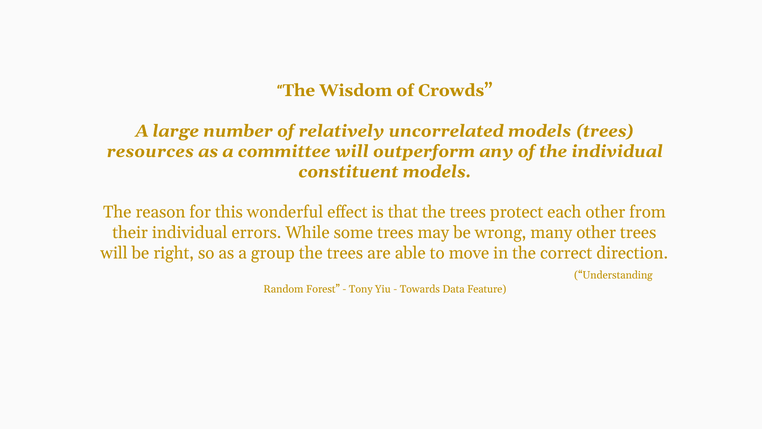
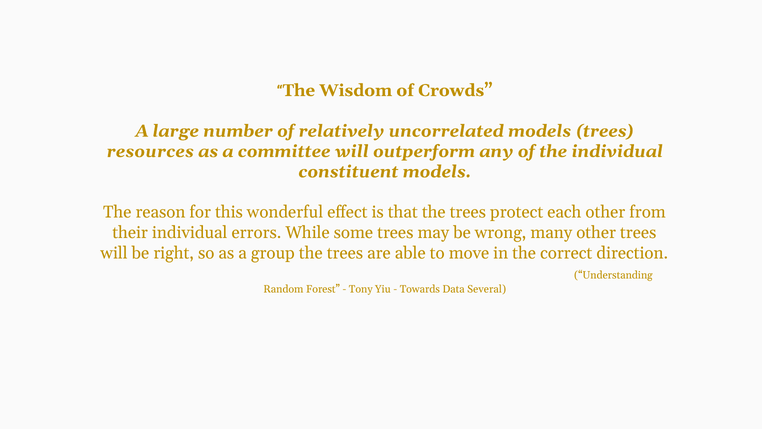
Feature: Feature -> Several (487, 289)
